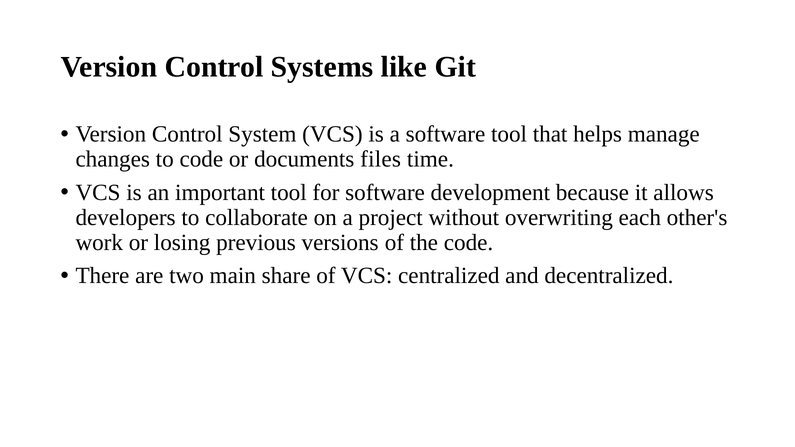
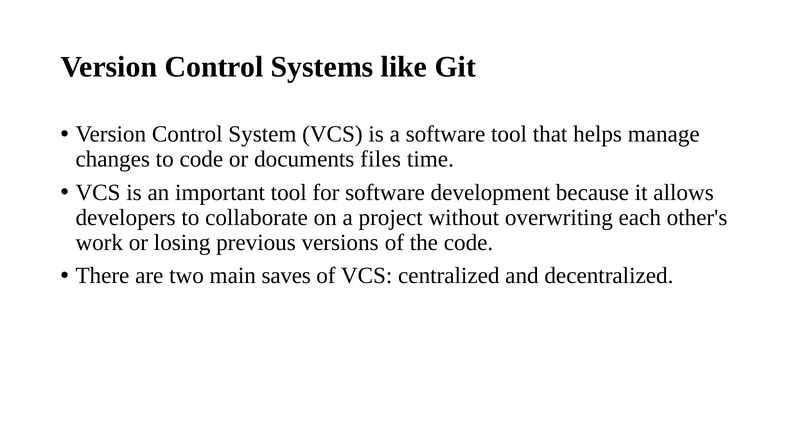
share: share -> saves (286, 276)
